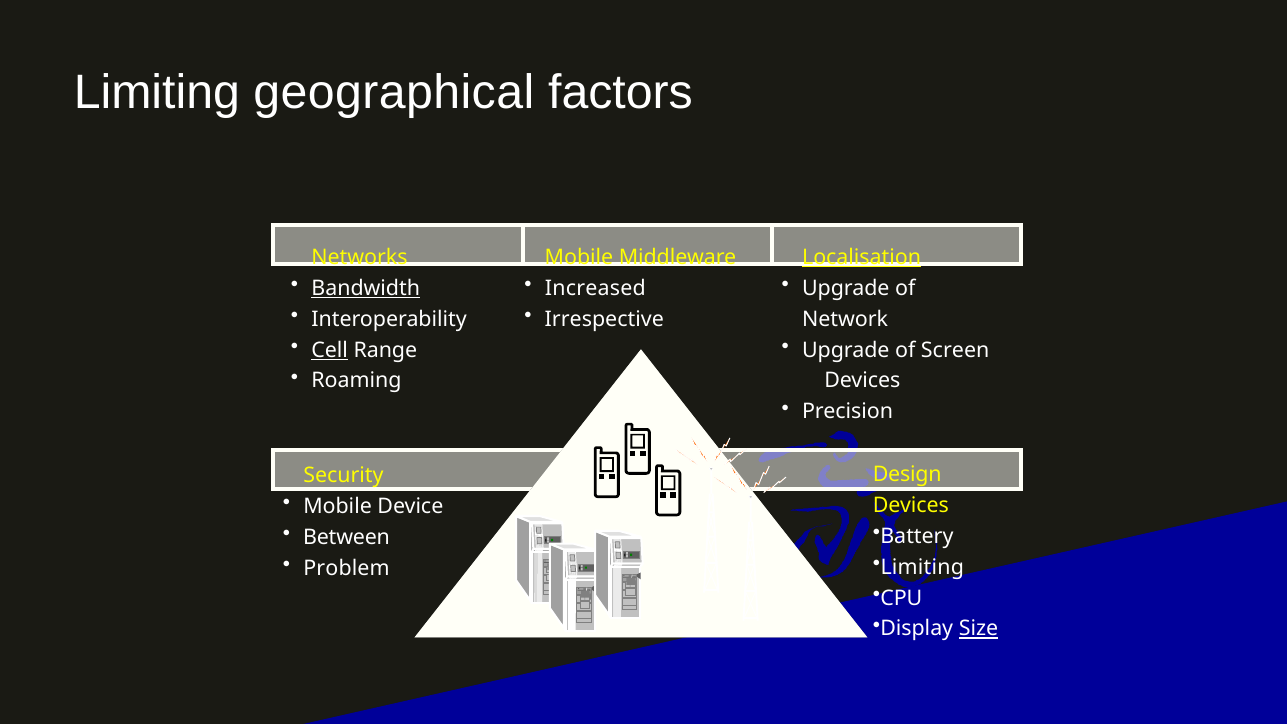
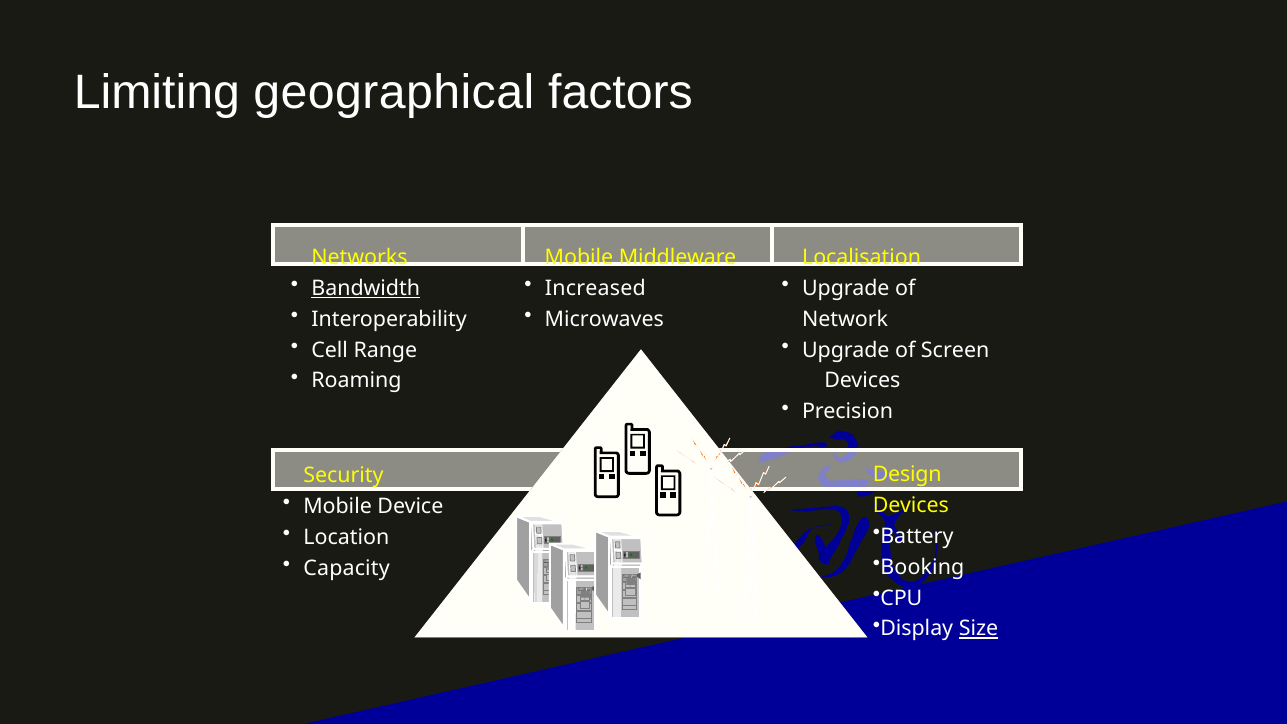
Localisation underline: present -> none (862, 257)
Irrespective: Irrespective -> Microwaves (604, 319)
Cell underline: present -> none (330, 350)
Between: Between -> Location (346, 537)
Limiting: Limiting -> Booking (922, 567)
Problem: Problem -> Capacity (347, 568)
